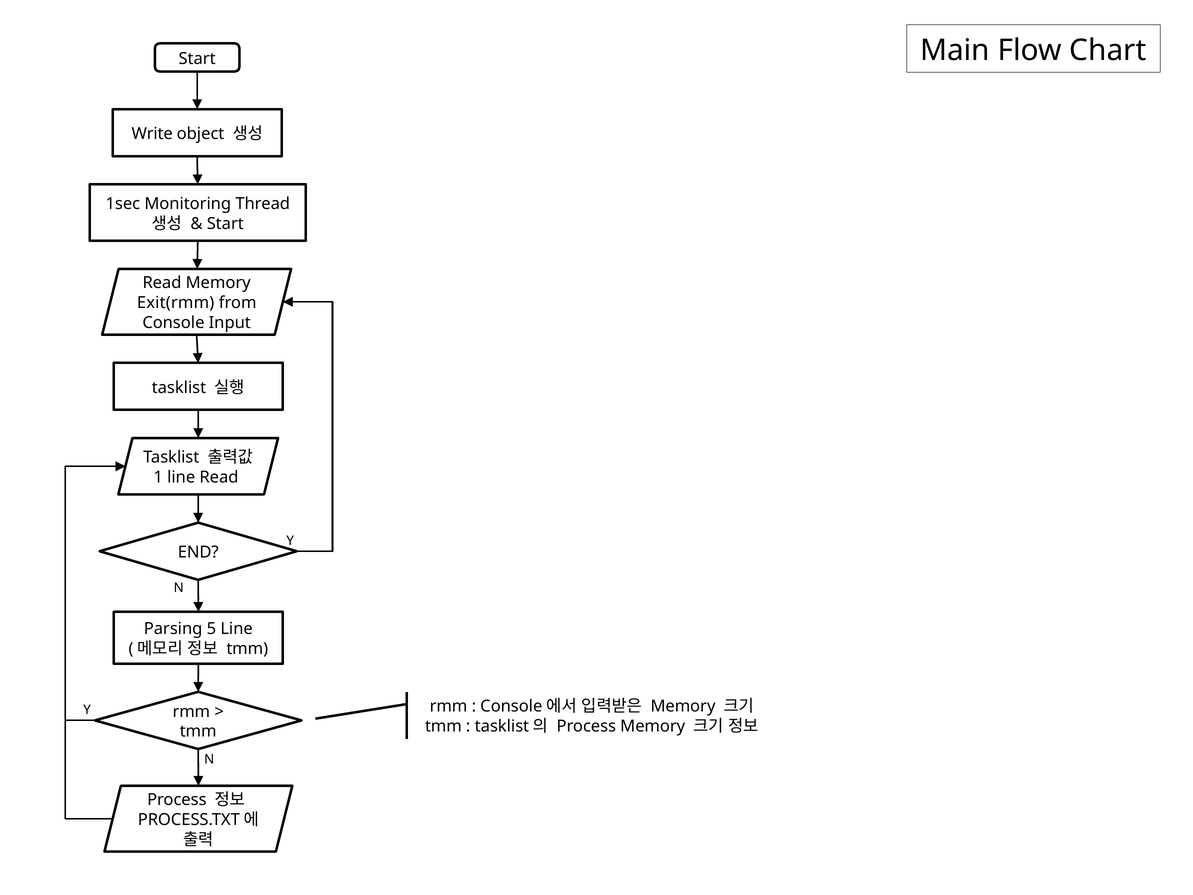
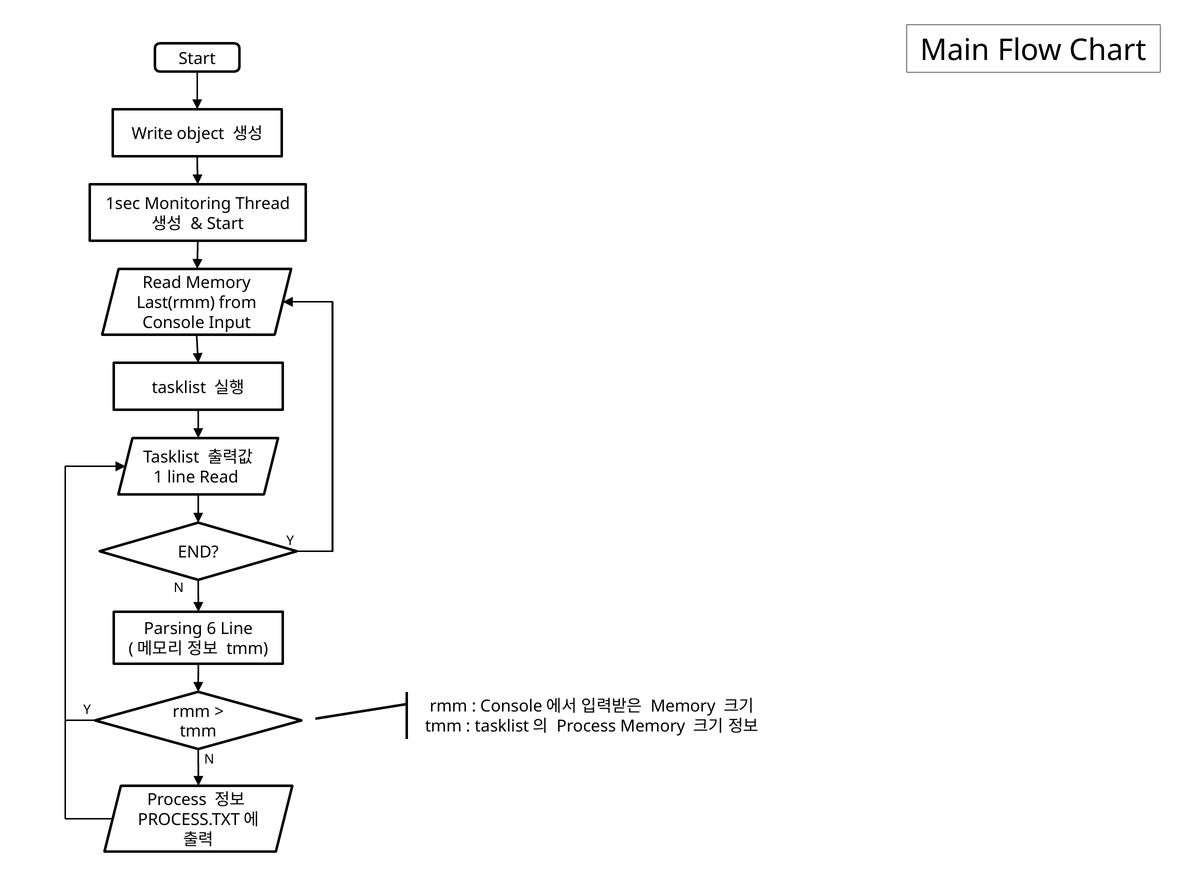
Exit(rmm: Exit(rmm -> Last(rmm (176, 303)
5: 5 -> 6 (211, 629)
